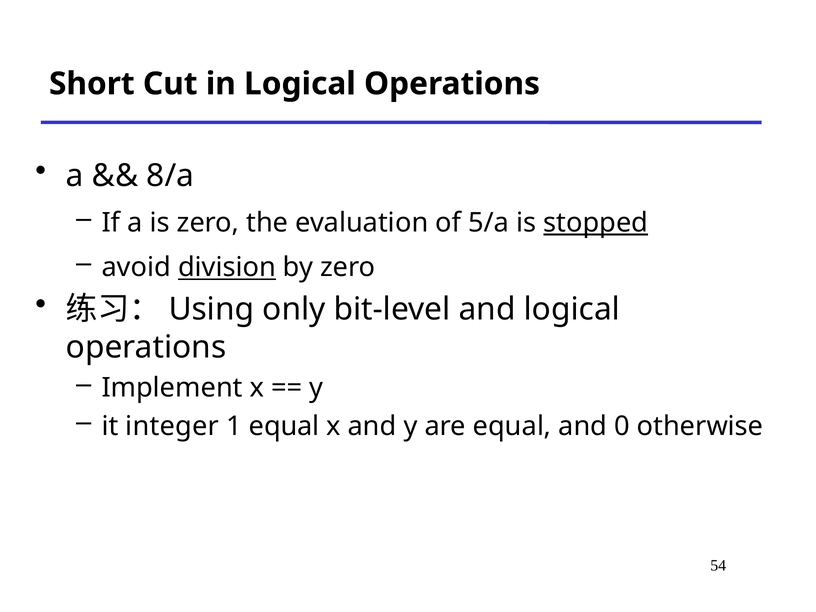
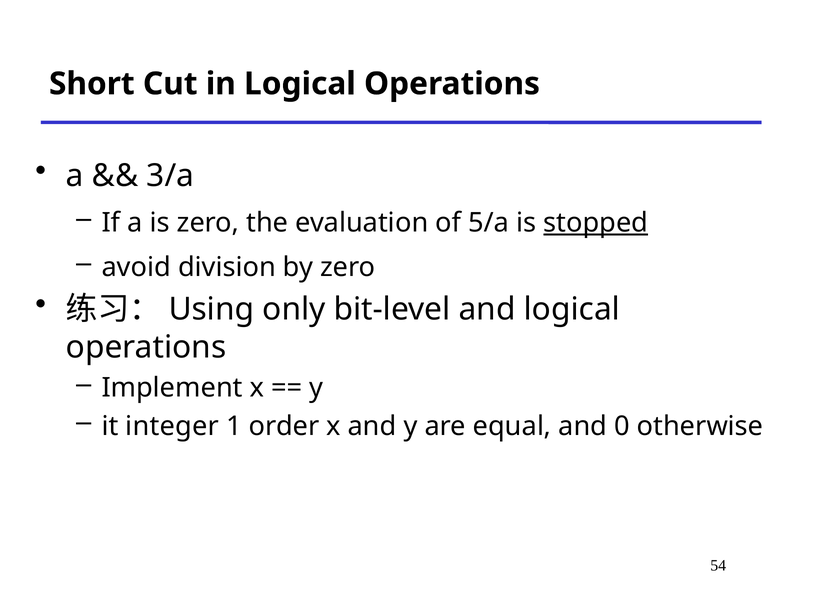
8/a: 8/a -> 3/a (170, 176)
division underline: present -> none (227, 267)
1 equal: equal -> order (284, 426)
